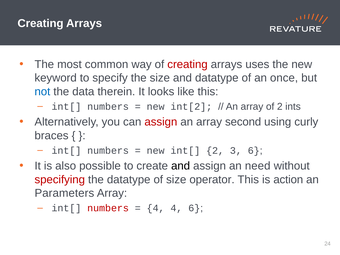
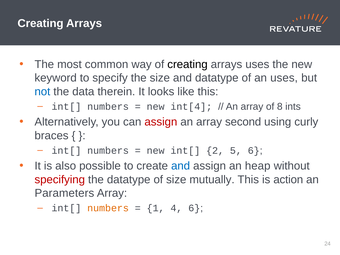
creating colour: red -> black (187, 64)
an once: once -> uses (284, 78)
int[2: int[2 -> int[4 (191, 106)
of 2: 2 -> 8 (280, 106)
3: 3 -> 5 (236, 151)
and colour: black -> blue (181, 166)
need: need -> heap (258, 166)
operator: operator -> mutually (212, 180)
numbers colour: red -> orange (108, 208)
4: 4 -> 1 (156, 208)
